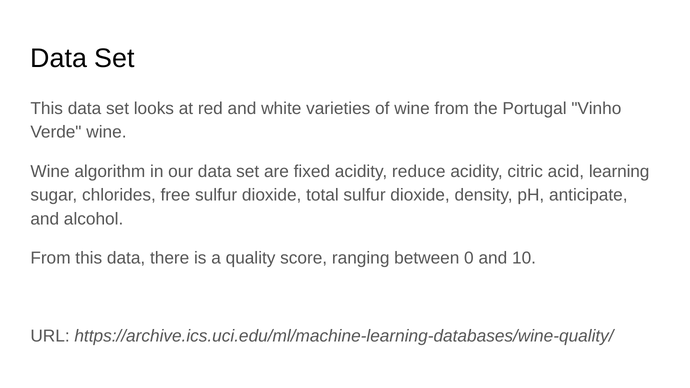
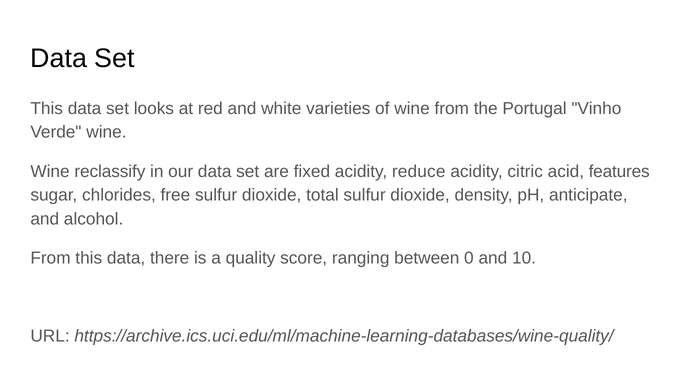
algorithm: algorithm -> reclassify (110, 171)
learning: learning -> features (619, 171)
